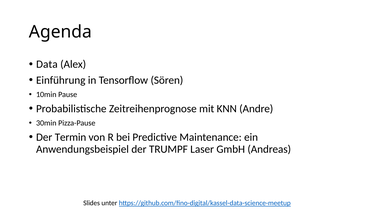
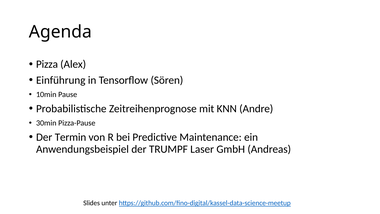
Data: Data -> Pizza (47, 64)
